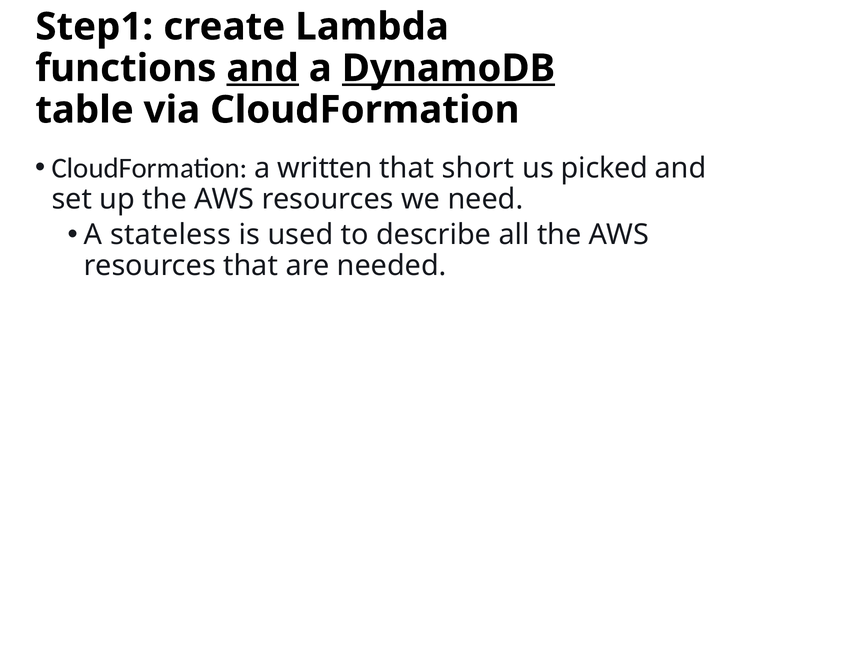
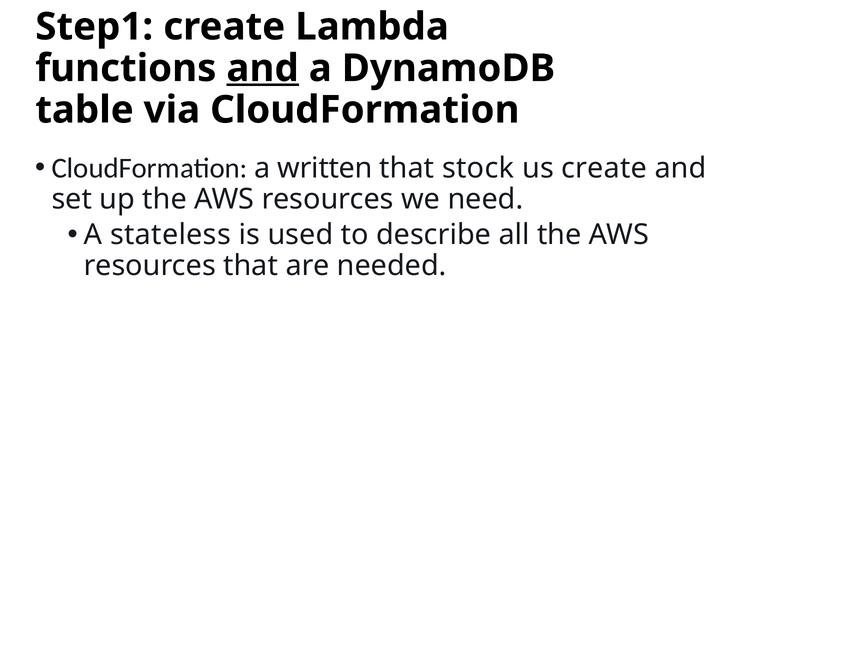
DynamoDB underline: present -> none (448, 68)
short: short -> stock (478, 168)
us picked: picked -> create (604, 168)
